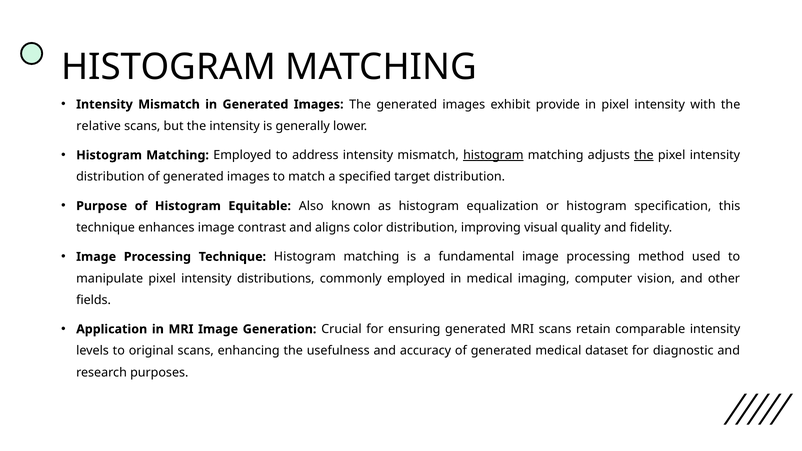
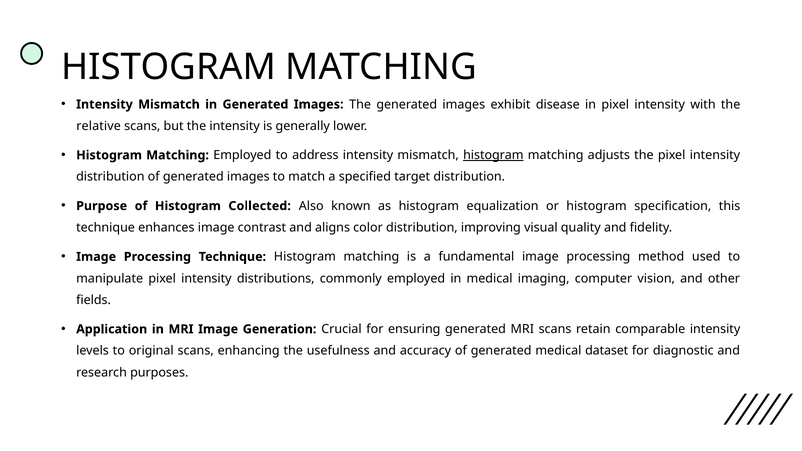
provide: provide -> disease (558, 104)
the underline: present -> none (644, 155)
Equitable: Equitable -> Collected (260, 206)
